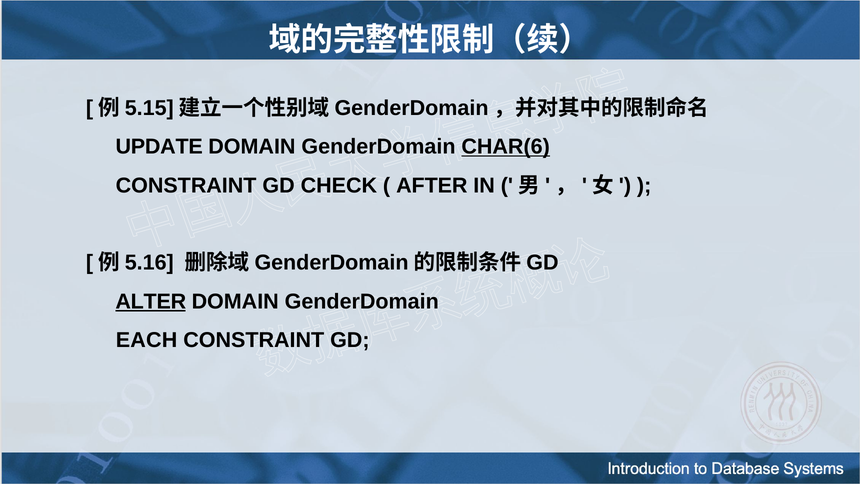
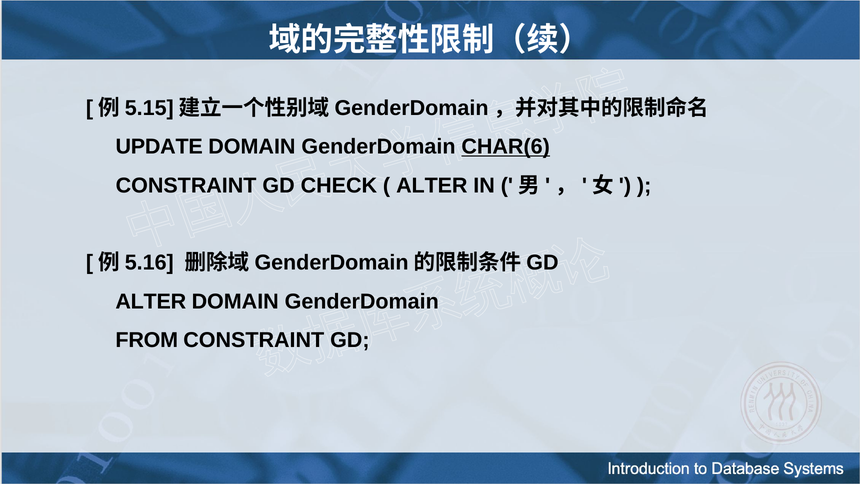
AFTER: AFTER -> ALTER (432, 185)
ALTER underline: present -> none (151, 301)
EACH: EACH -> FROM (147, 340)
